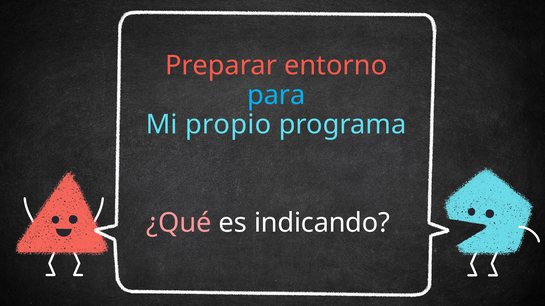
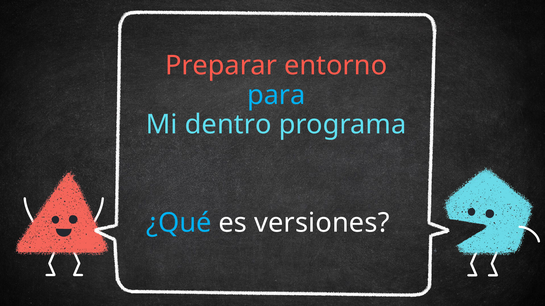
propio: propio -> dentro (228, 125)
¿Qué colour: pink -> light blue (179, 223)
indicando: indicando -> versiones (322, 223)
